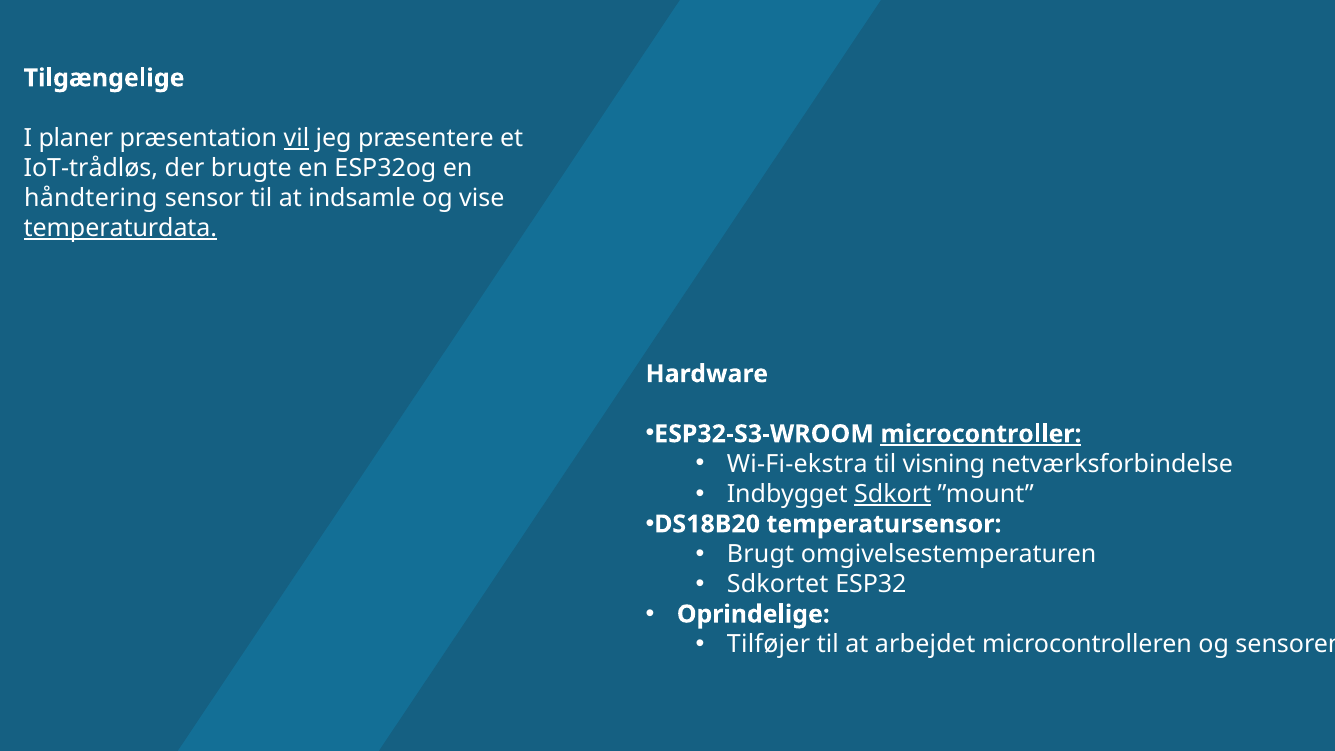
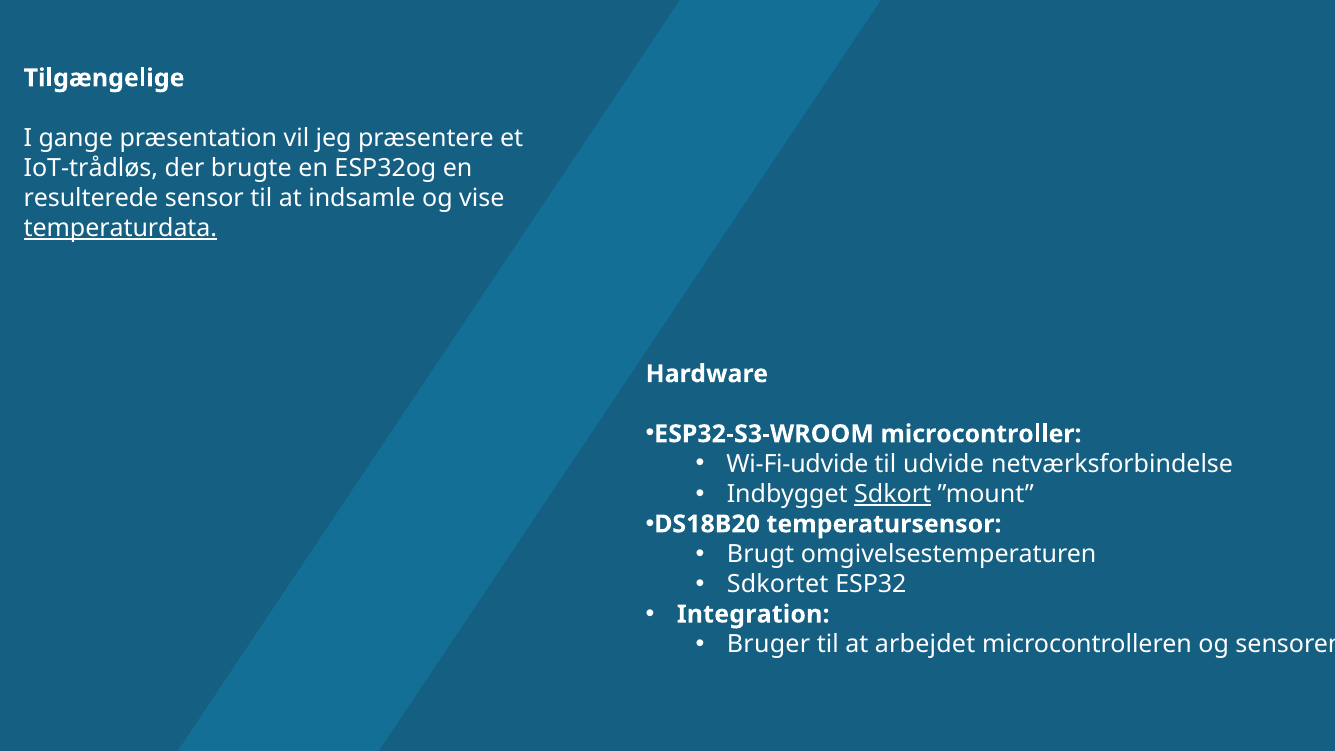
planer: planer -> gange (76, 138)
vil underline: present -> none (296, 138)
håndtering: håndtering -> resulterede (91, 198)
microcontroller underline: present -> none (981, 434)
Wi-Fi-ekstra: Wi-Fi-ekstra -> Wi-Fi-udvide (798, 464)
visning: visning -> udvide (944, 464)
Oprindelige: Oprindelige -> Integration (753, 614)
Tilføjer: Tilføjer -> Bruger (769, 644)
